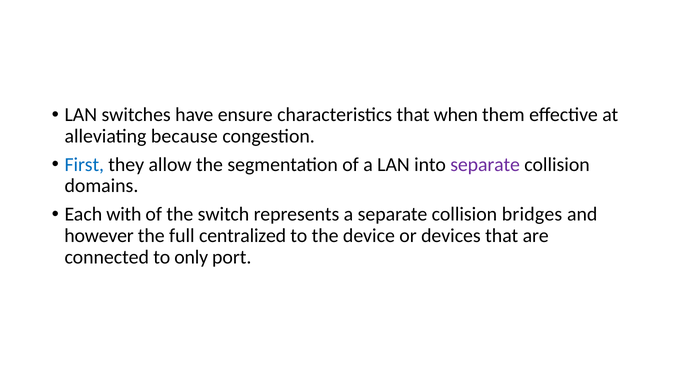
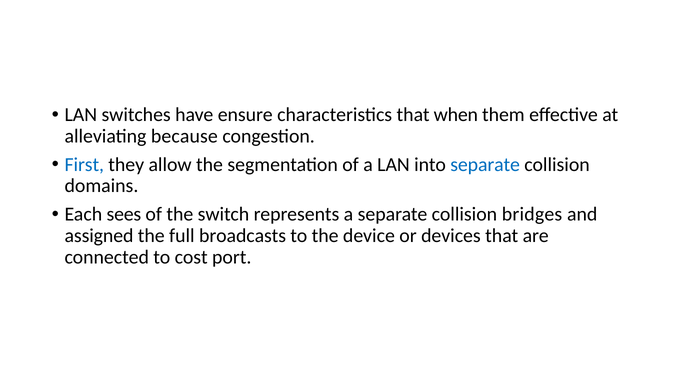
separate colour: purple -> blue (485, 165)
with: with -> sees (124, 215)
however: however -> assigned (99, 236)
centralized: centralized -> broadcasts (243, 236)
only: only -> cost (191, 257)
